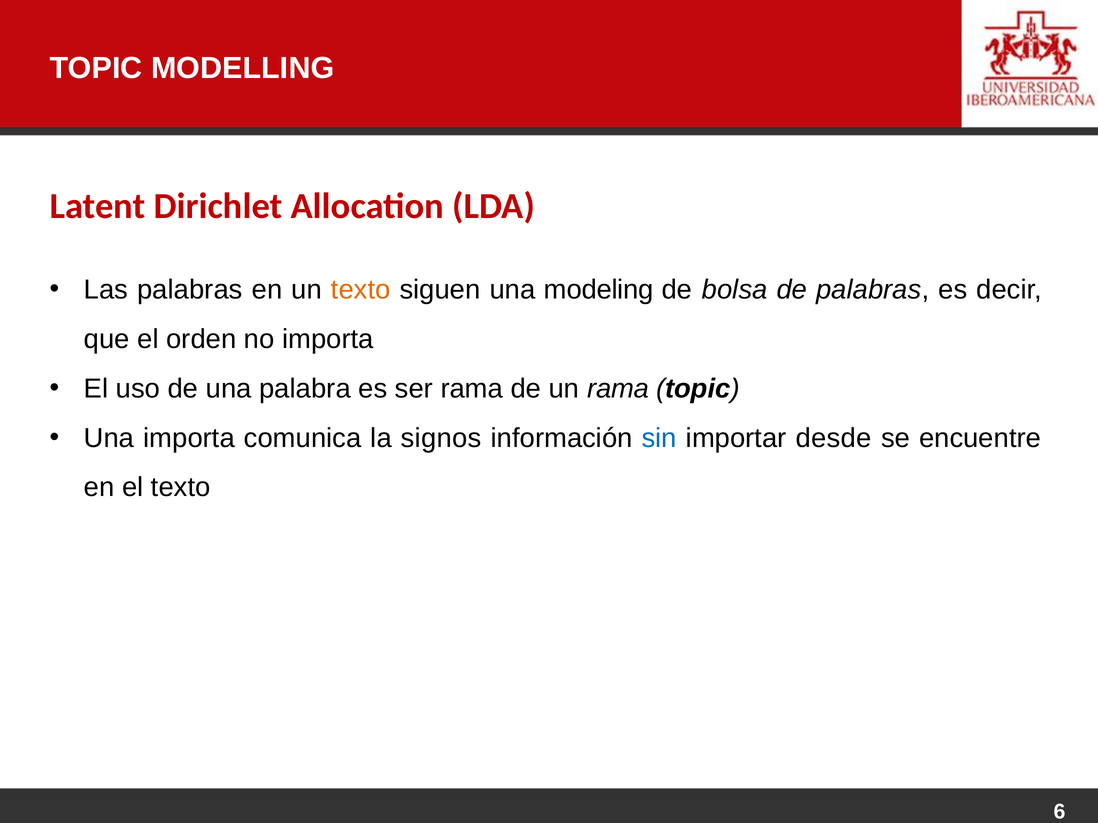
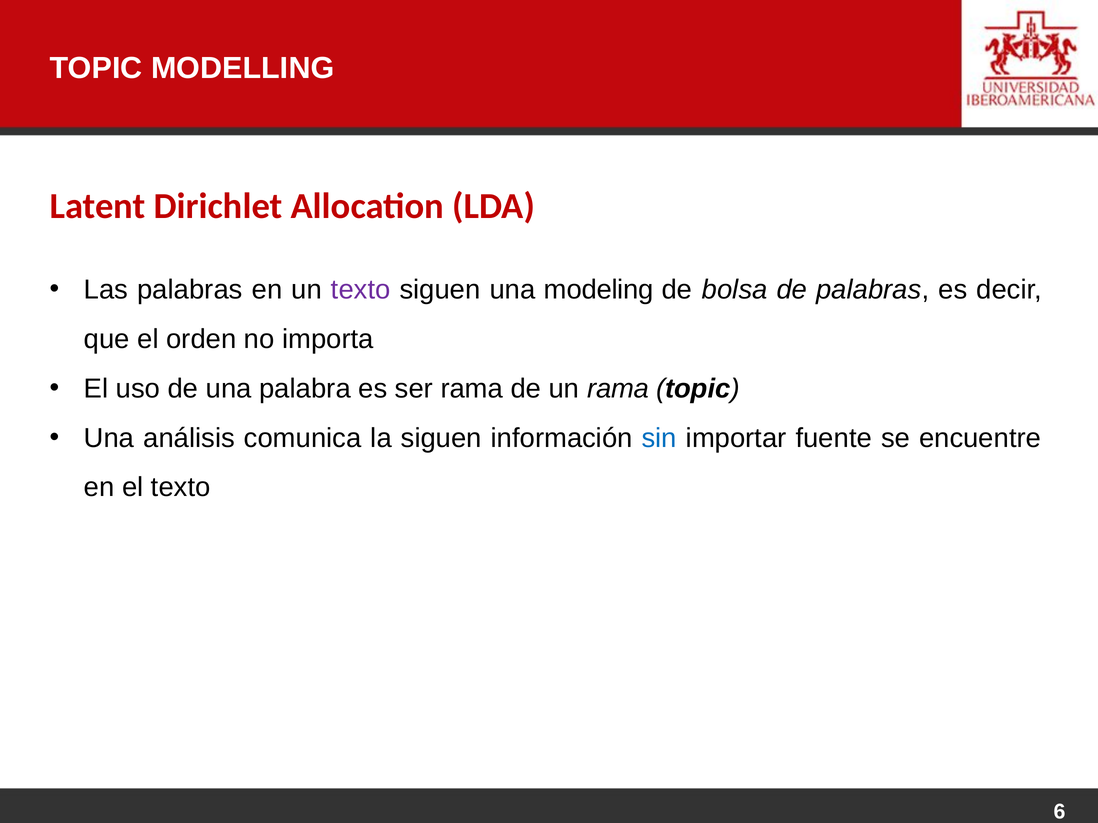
texto colour: orange -> purple (361, 290)
Una importa: importa -> análisis (189, 438)
la signos: signos -> siguen (441, 438)
desde: desde -> fuente (834, 438)
